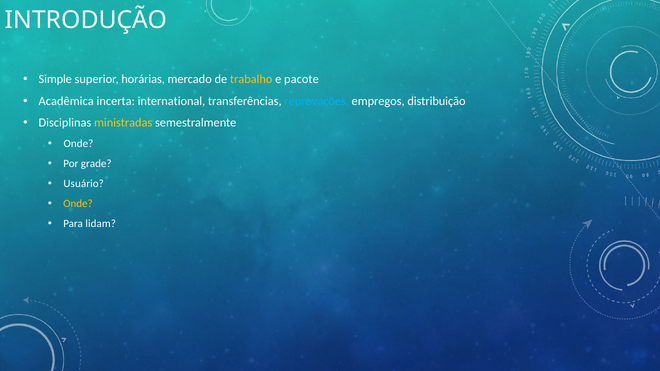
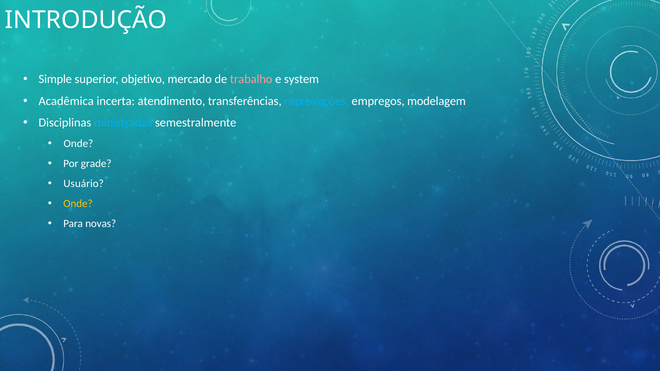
horárias: horárias -> objetivo (143, 79)
trabalho colour: yellow -> pink (251, 79)
pacote: pacote -> system (302, 79)
international: international -> atendimento (171, 101)
distribuição: distribuição -> modelagem (436, 101)
ministradas colour: yellow -> light blue (123, 123)
lidam: lidam -> novas (101, 224)
